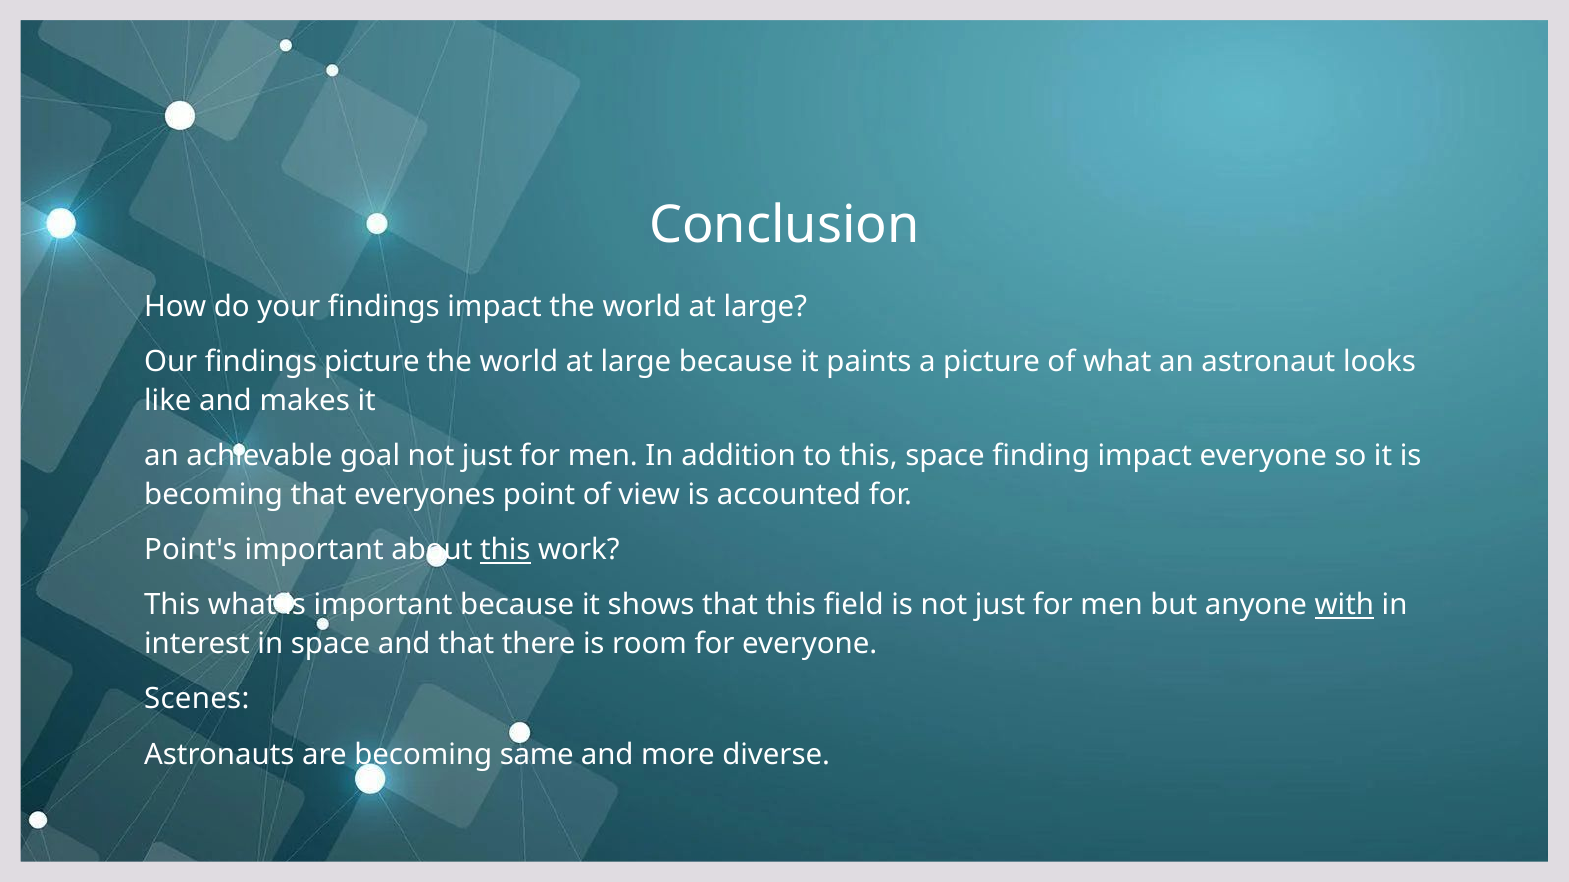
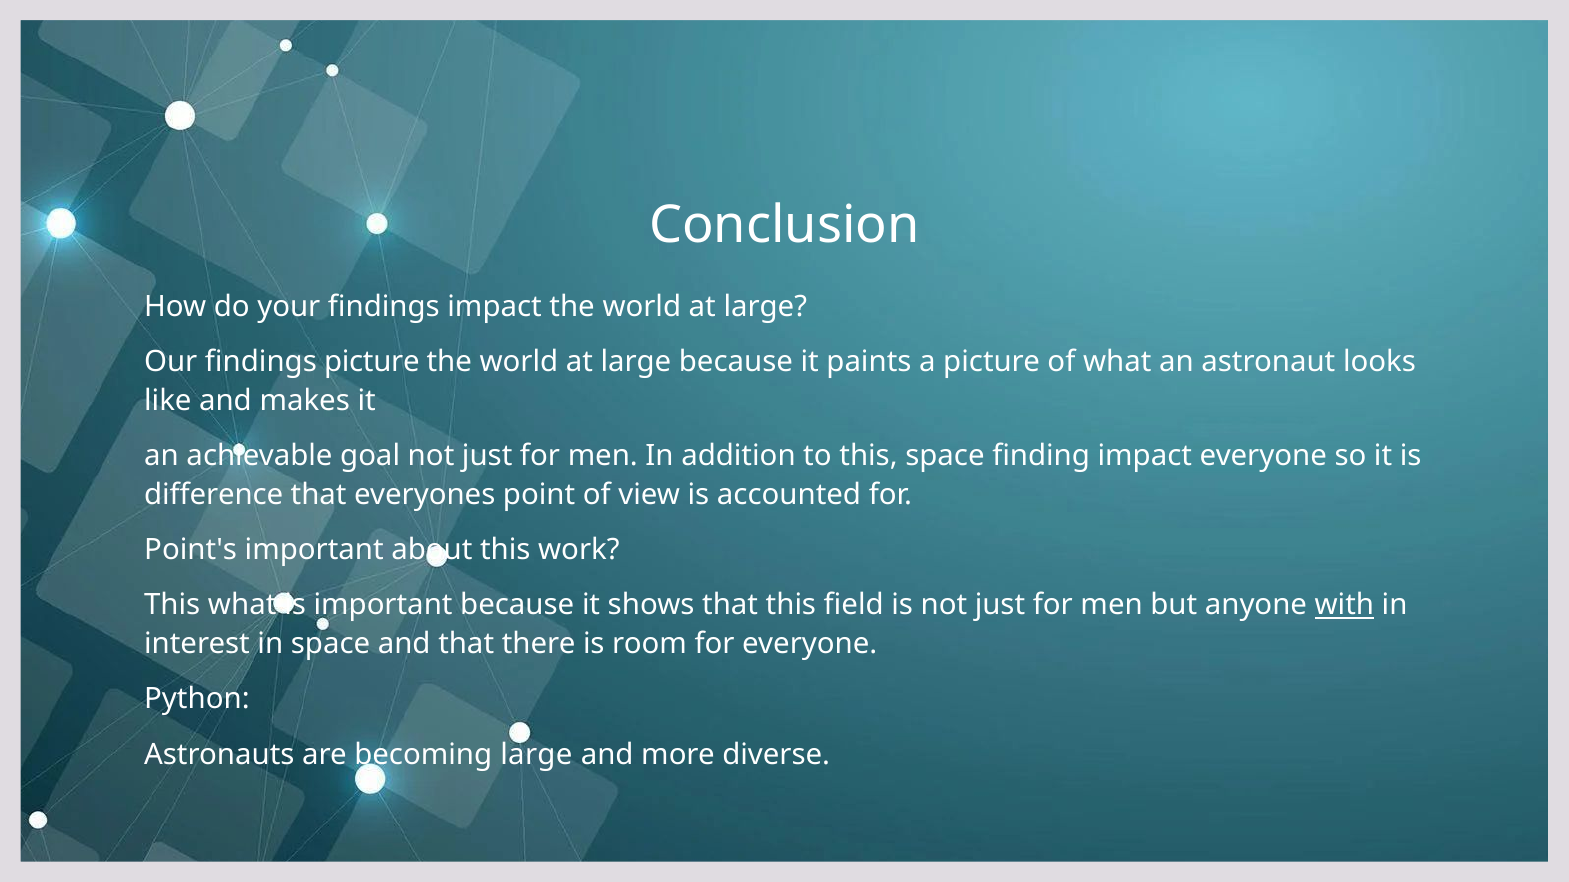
becoming: becoming -> difference (214, 495)
this underline: present -> none (505, 550)
Scenes: Scenes -> Python (197, 700)
becoming same: same -> large (536, 755)
